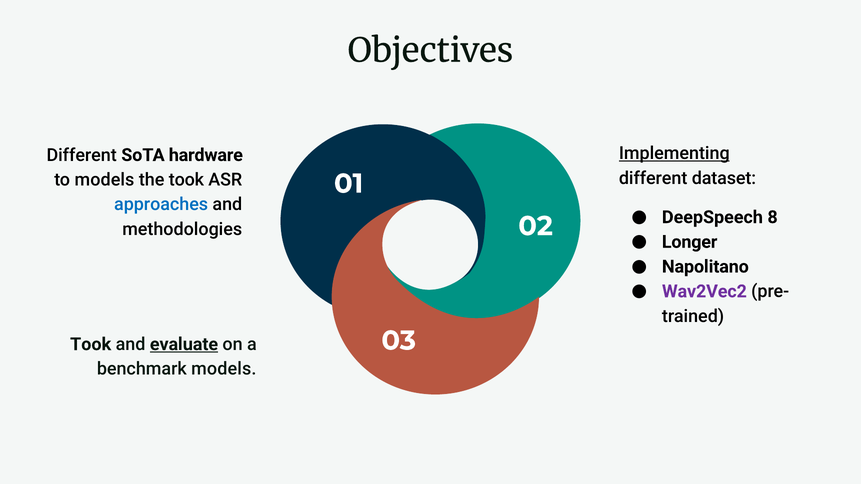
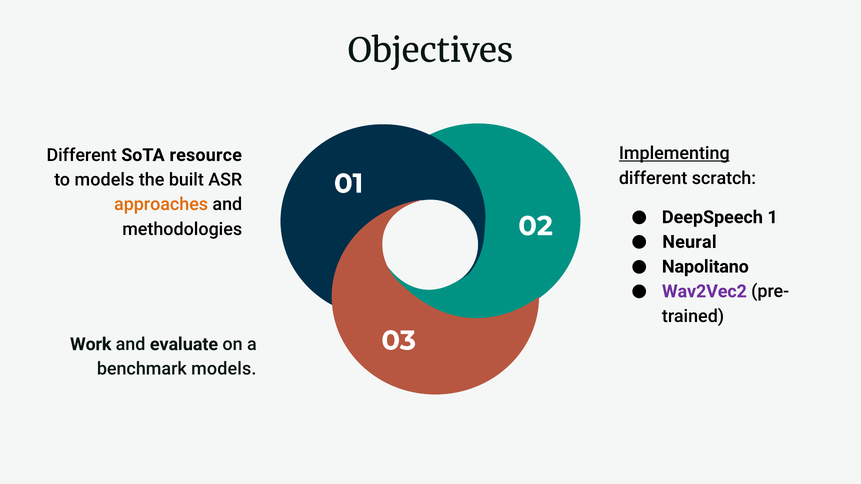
hardware: hardware -> resource (206, 155)
dataset: dataset -> scratch (724, 178)
the took: took -> built (186, 180)
approaches colour: blue -> orange (161, 205)
8: 8 -> 1 (773, 217)
Longer: Longer -> Neural (689, 242)
Took: Took -> Work (91, 344)
evaluate underline: present -> none (184, 344)
